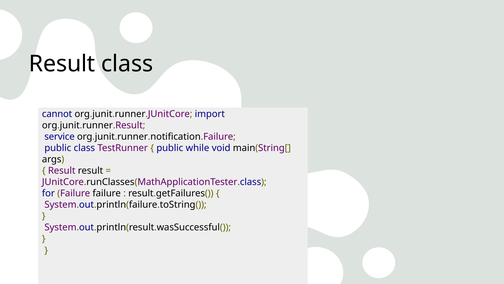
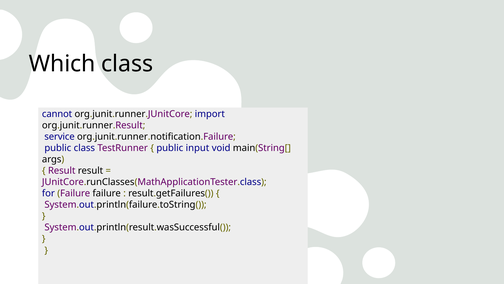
Result: Result -> Which (62, 64)
while: while -> input (197, 148)
